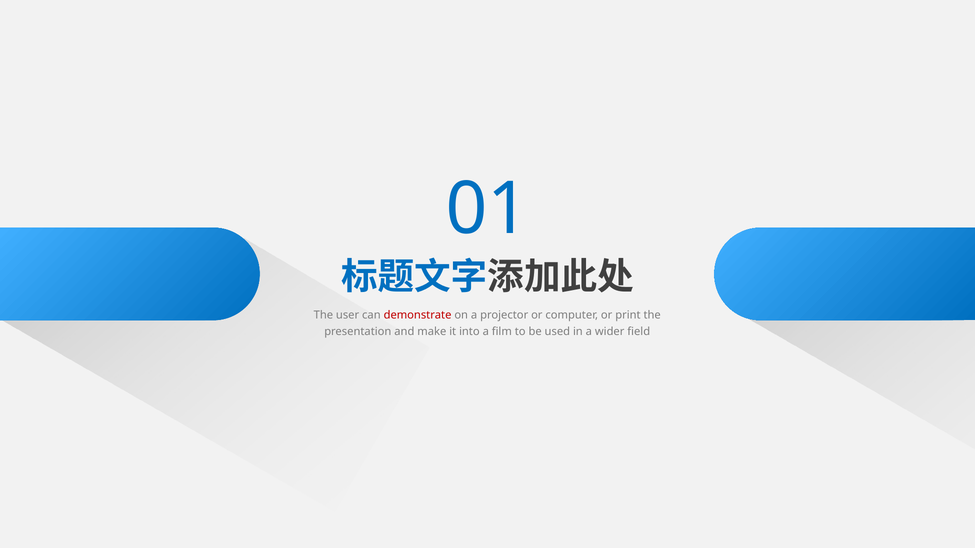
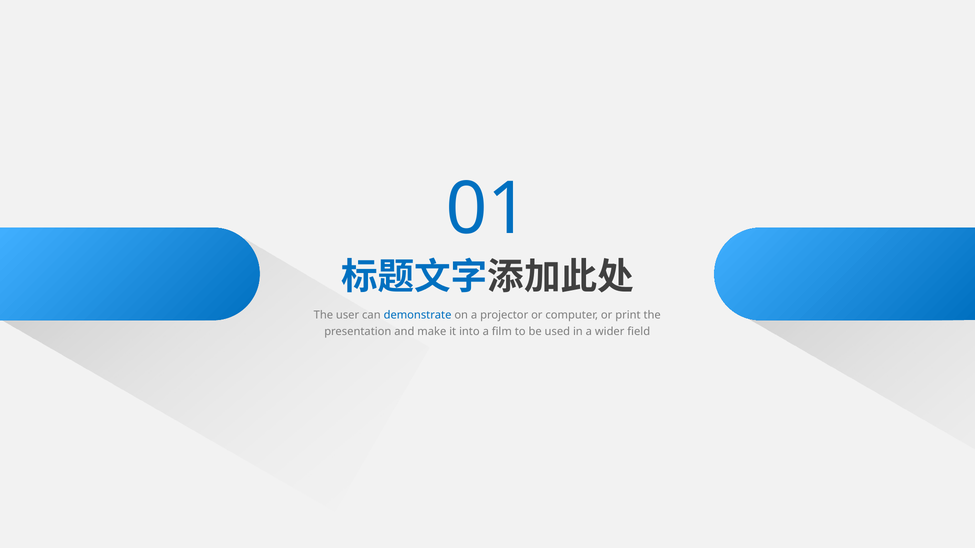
demonstrate colour: red -> blue (418, 315)
